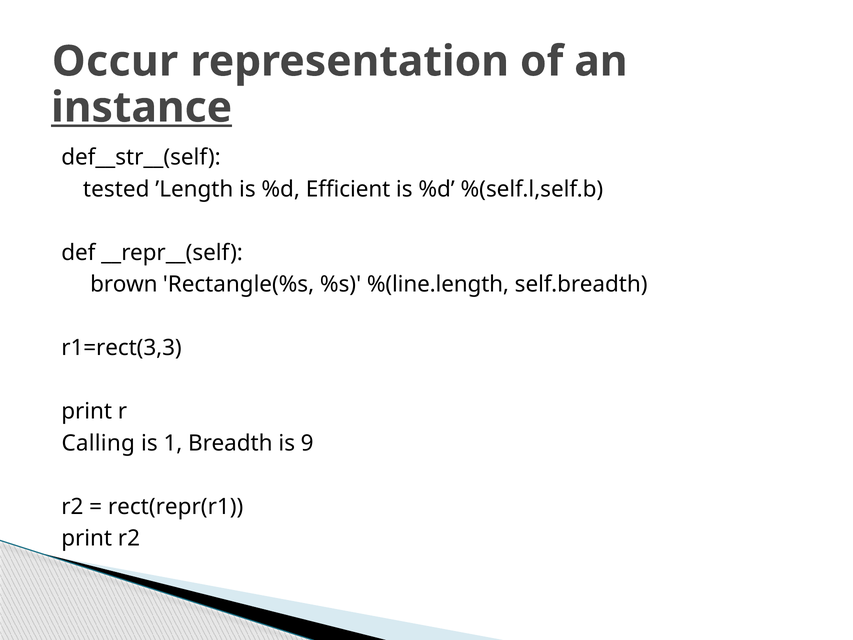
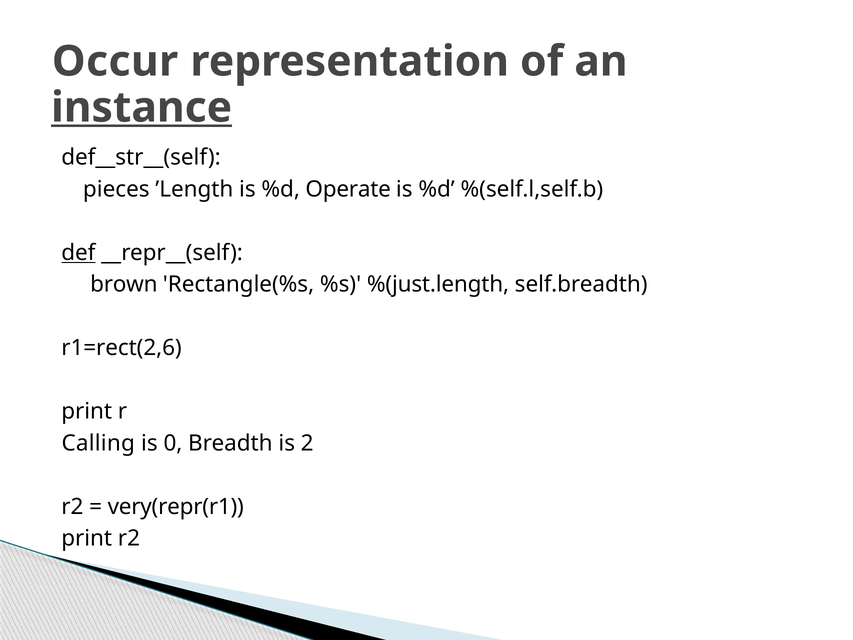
tested: tested -> pieces (116, 189)
Efficient: Efficient -> Operate (348, 189)
def underline: none -> present (78, 253)
%(line.length: %(line.length -> %(just.length (438, 284)
r1=rect(3,3: r1=rect(3,3 -> r1=rect(2,6 (122, 348)
1: 1 -> 0 (173, 443)
9: 9 -> 2 (307, 443)
rect(repr(r1: rect(repr(r1 -> very(repr(r1 (176, 507)
